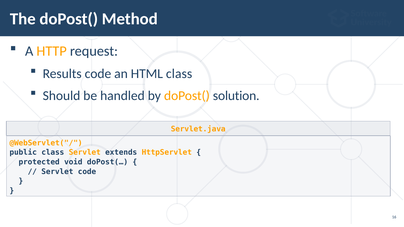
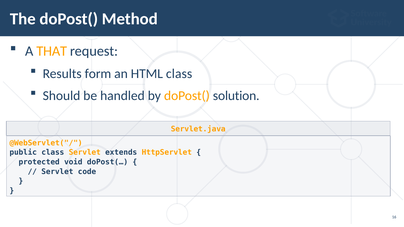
HTTP: HTTP -> THAT (52, 51)
Results code: code -> form (98, 74)
